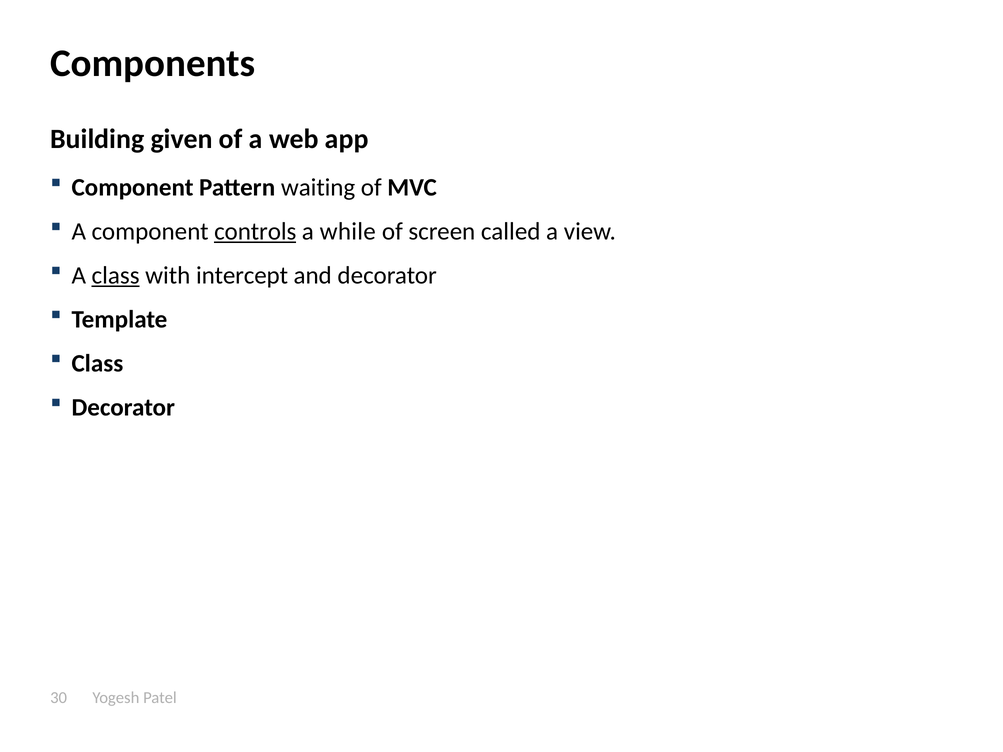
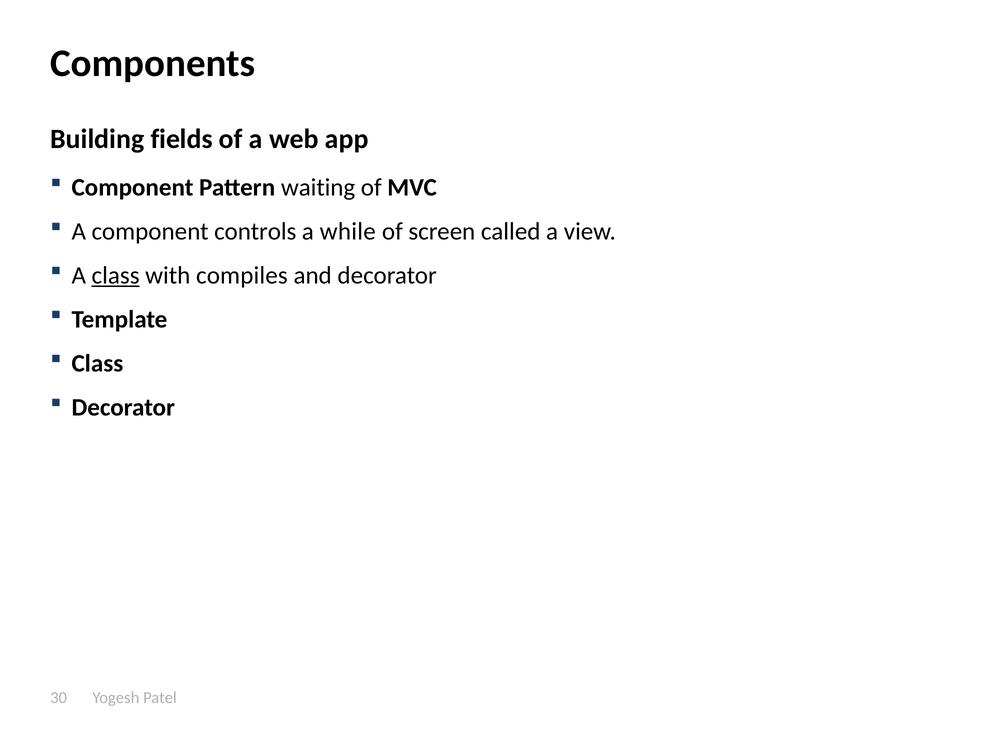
given: given -> fields (182, 139)
controls underline: present -> none (255, 231)
intercept: intercept -> compiles (242, 276)
